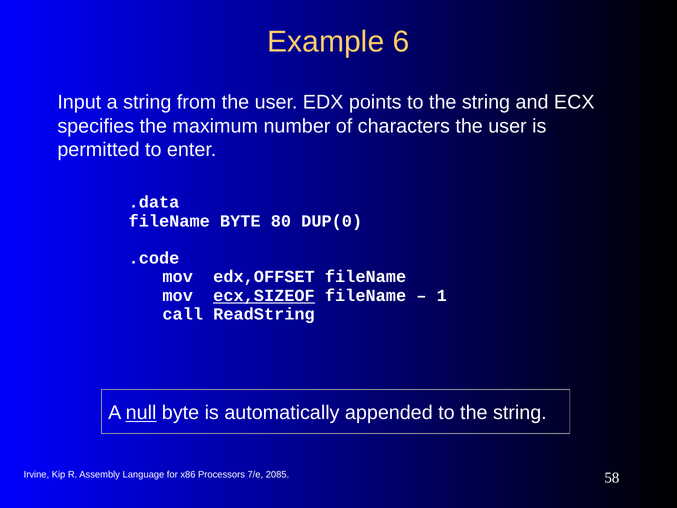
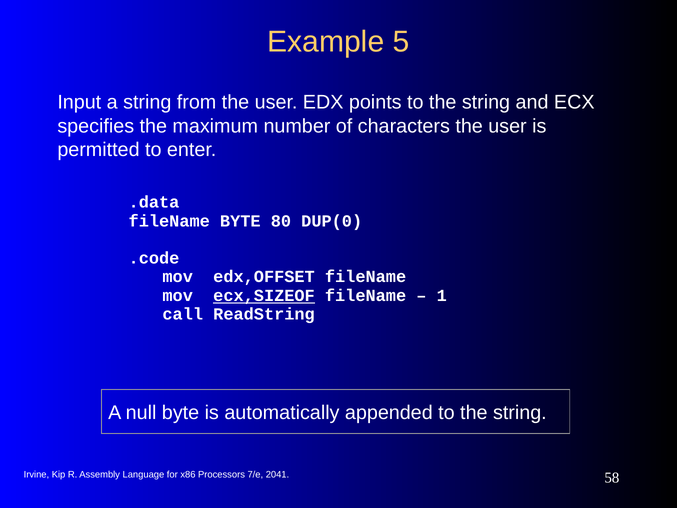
6: 6 -> 5 (401, 42)
null underline: present -> none (141, 413)
2085: 2085 -> 2041 (277, 475)
